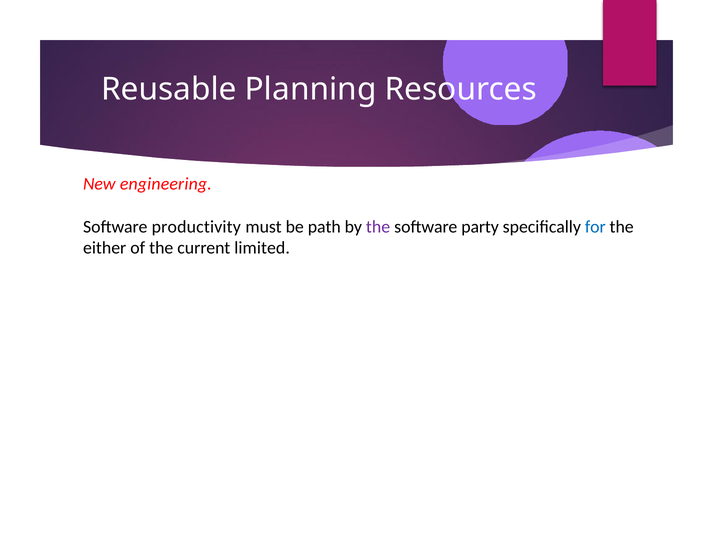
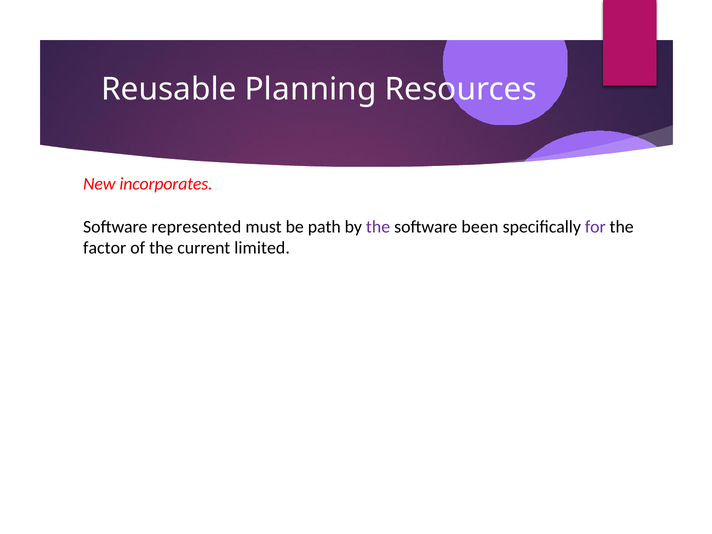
engineering: engineering -> incorporates (166, 184)
productivity: productivity -> represented (196, 227)
party: party -> been (480, 227)
for colour: blue -> purple (595, 227)
either: either -> factor (105, 248)
